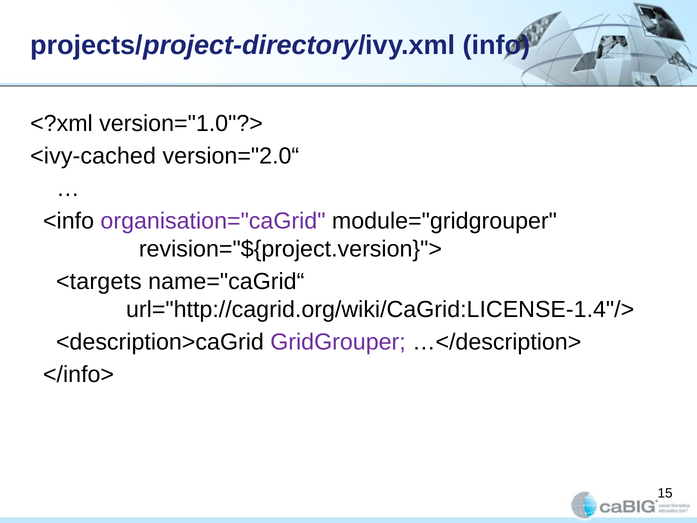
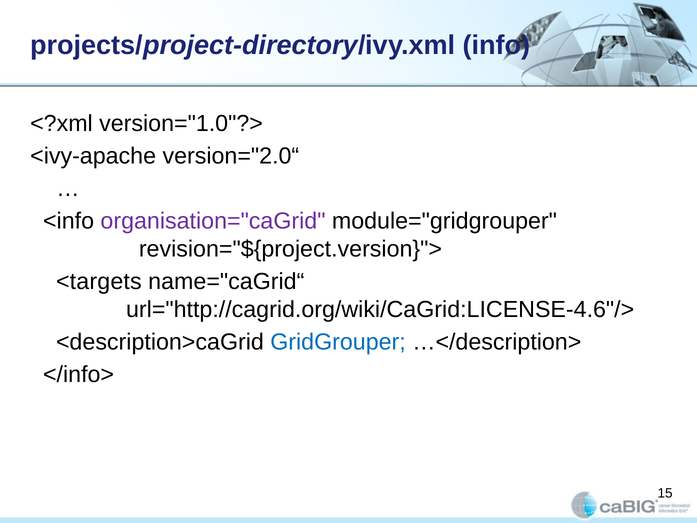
<ivy-cached: <ivy-cached -> <ivy-apache (93, 156)
url="http://cagrid.org/wiki/CaGrid:LICENSE-1.4"/>: url="http://cagrid.org/wiki/CaGrid:LICENSE-1.4"/> -> url="http://cagrid.org/wiki/CaGrid:LICENSE-4.6"/> (380, 309)
GridGrouper colour: purple -> blue (338, 342)
